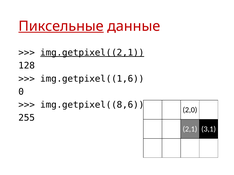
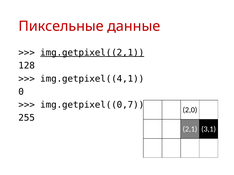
Пиксельные underline: present -> none (61, 26)
img.getpixel((1,6: img.getpixel((1,6 -> img.getpixel((4,1 (92, 79)
img.getpixel((8,6: img.getpixel((8,6 -> img.getpixel((0,7 (92, 105)
